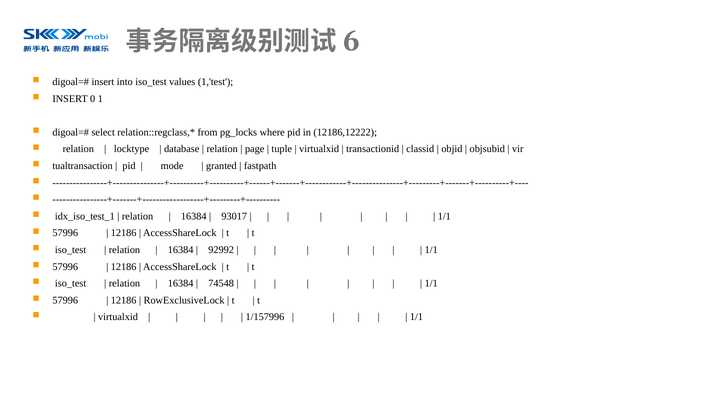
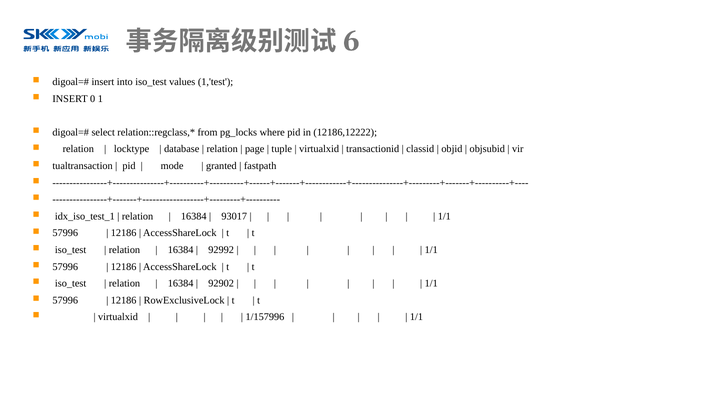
74548: 74548 -> 92902 (221, 283)
